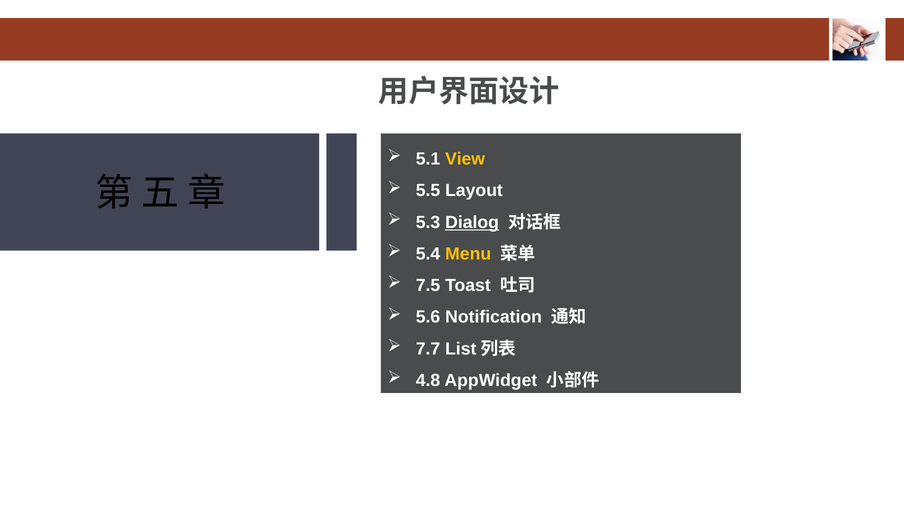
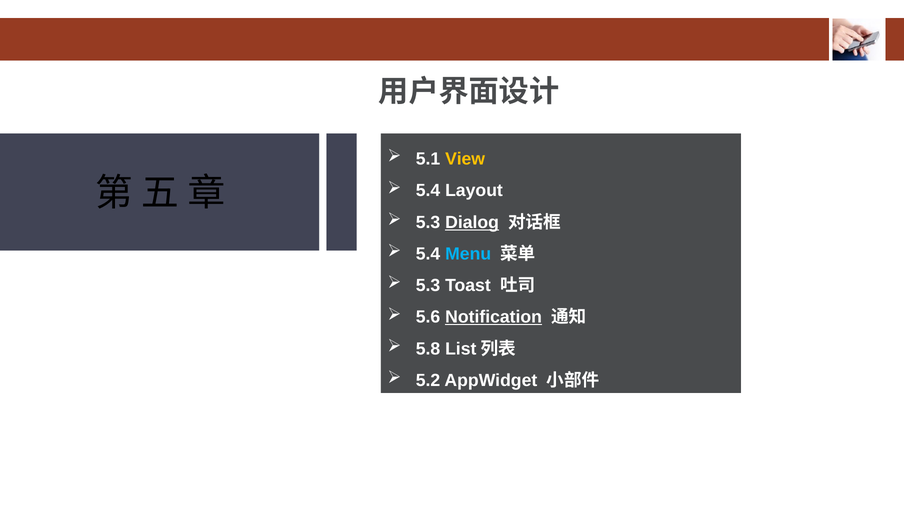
5.5: 5.5 -> 5.4 (428, 191)
Menu colour: yellow -> light blue (468, 254)
7.5: 7.5 -> 5.3 (428, 286)
Notification underline: none -> present (494, 317)
7.7: 7.7 -> 5.8 (428, 349)
4.8: 4.8 -> 5.2 (428, 381)
